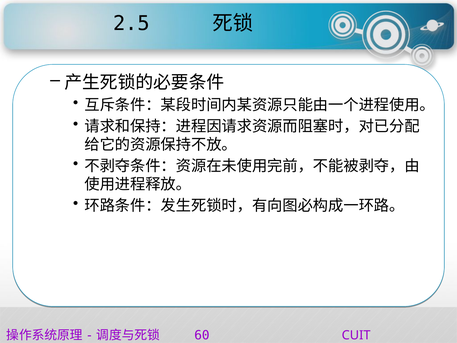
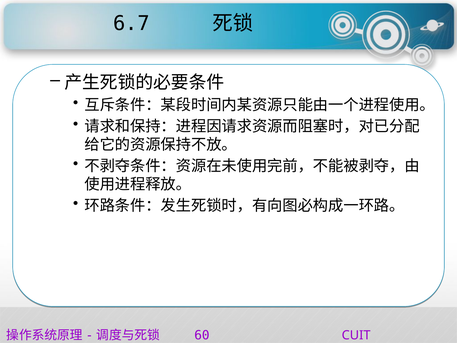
2.5: 2.5 -> 6.7 (131, 23)
